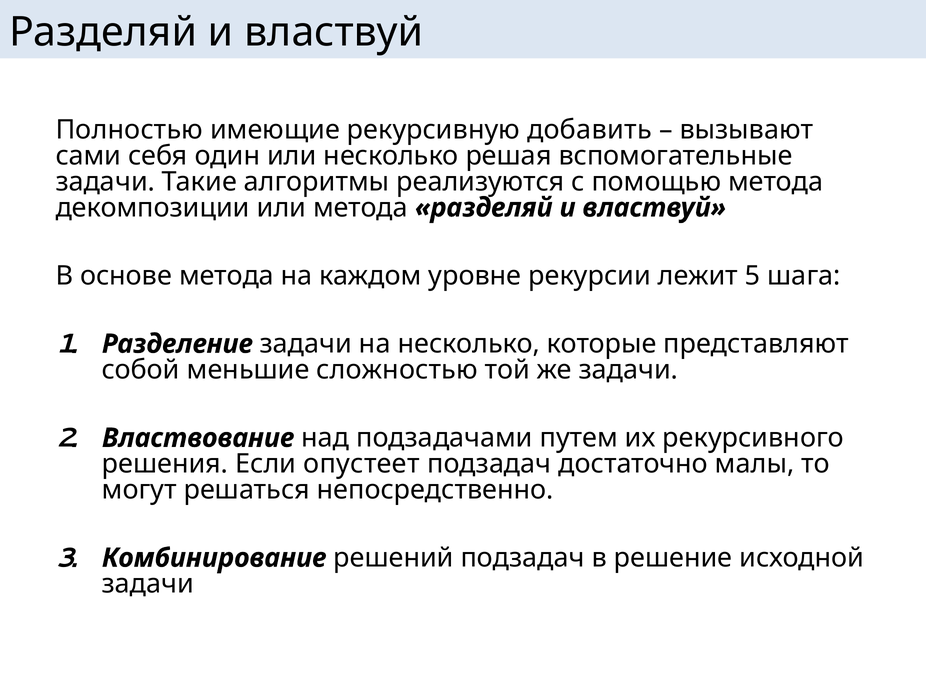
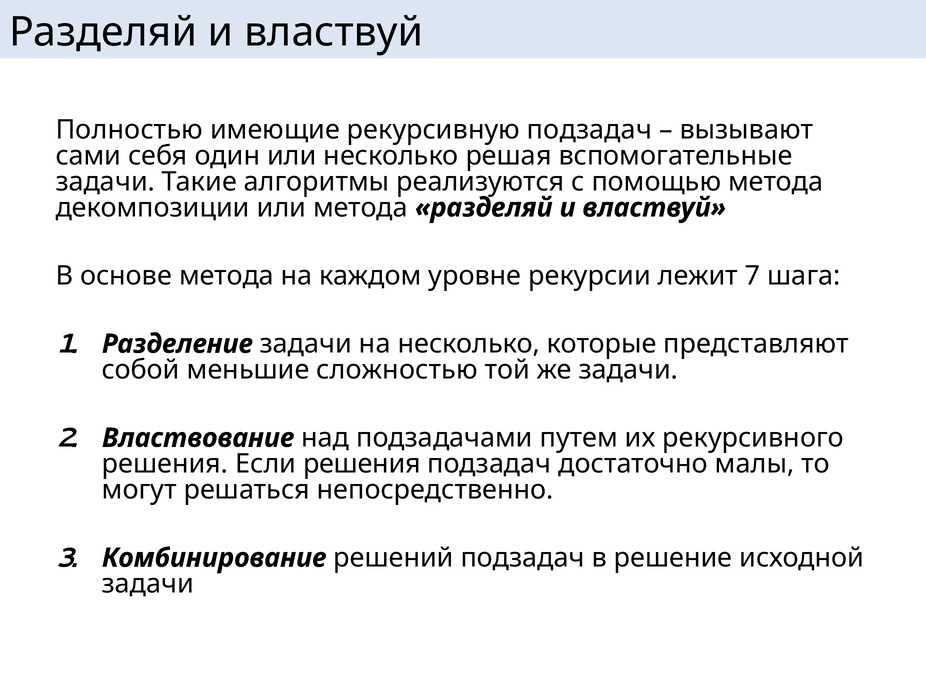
рекурсивную добавить: добавить -> подзадач (589, 130)
5: 5 -> 7 (753, 276)
Если опустеет: опустеет -> решения (362, 464)
